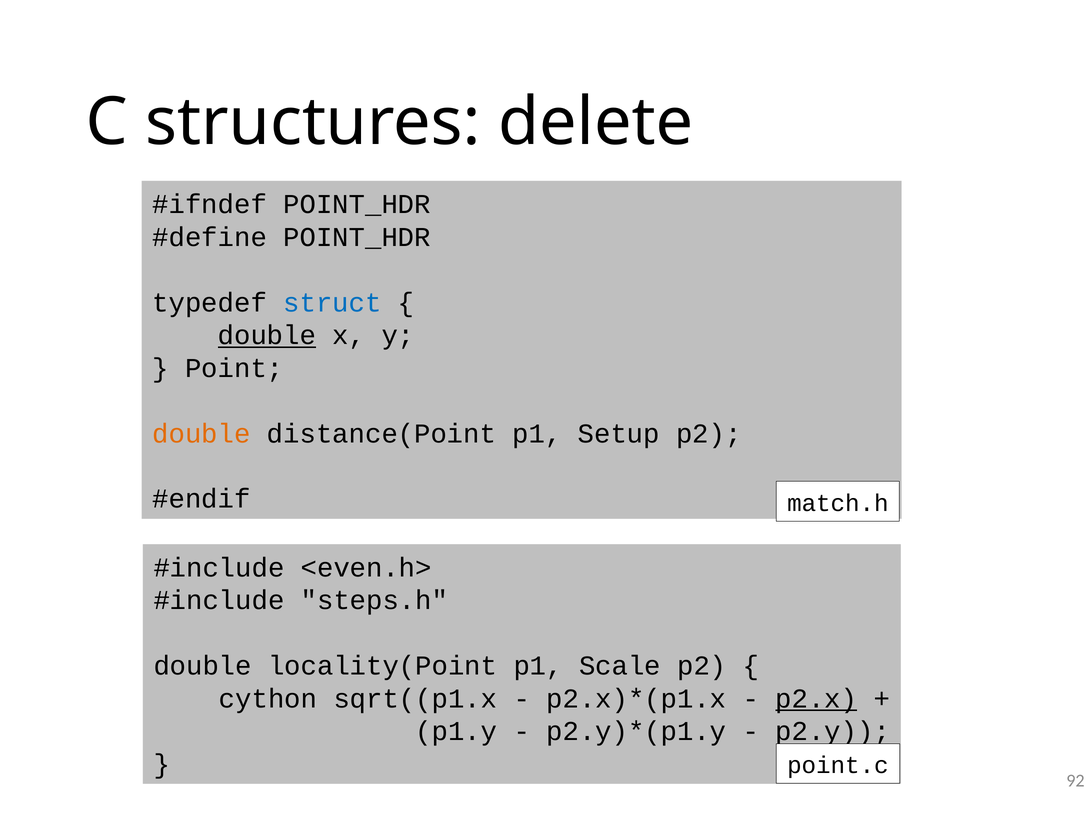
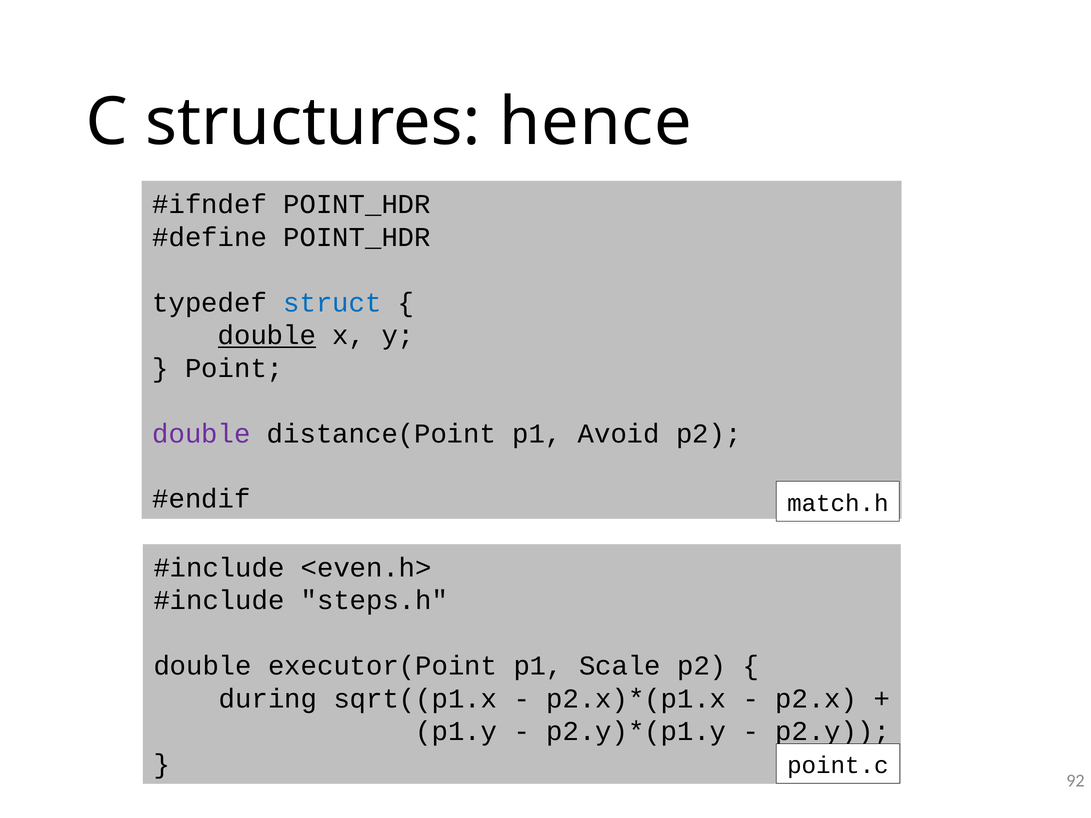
delete: delete -> hence (596, 122)
double colour: orange -> purple (201, 434)
Setup: Setup -> Avoid (619, 434)
locality(Point: locality(Point -> executor(Point (383, 666)
cython: cython -> during (268, 699)
p2.x underline: present -> none (816, 699)
